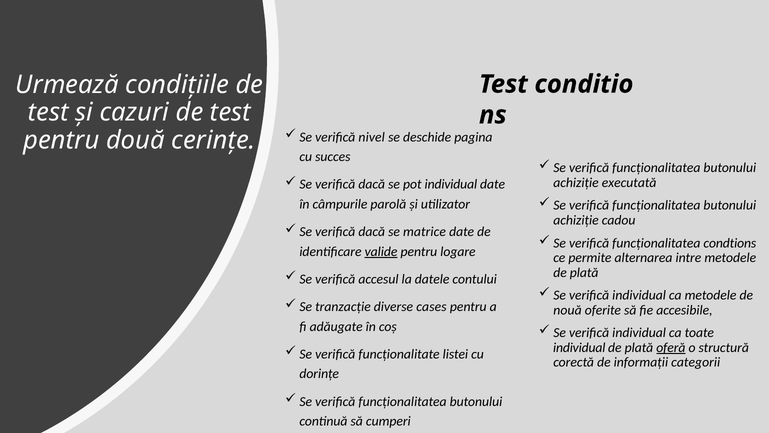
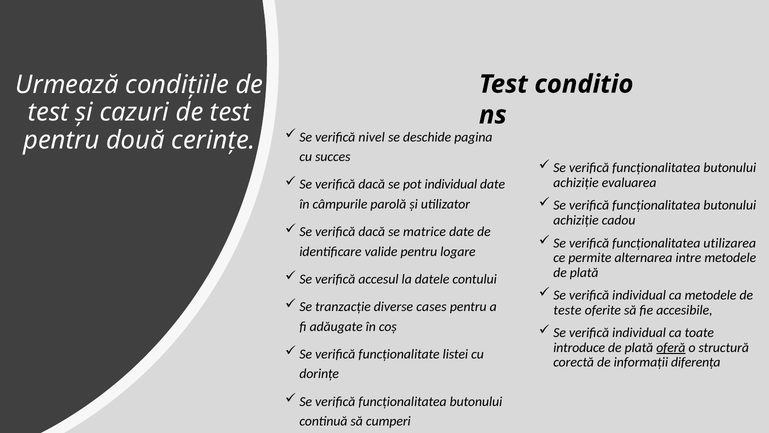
executată: executată -> evaluarea (629, 183)
condtions: condtions -> utilizarea (730, 243)
valide underline: present -> none (381, 251)
nouă: nouă -> teste (567, 310)
individual: individual -> introduce (579, 347)
categorii: categorii -> diferența (696, 362)
